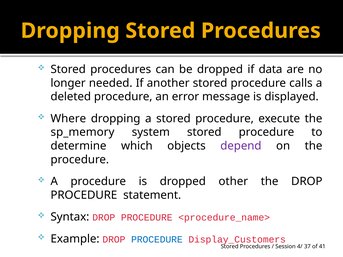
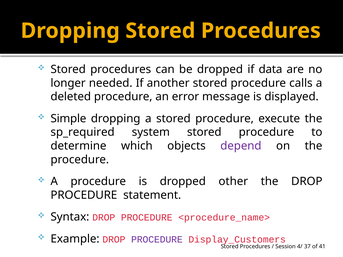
Where: Where -> Simple (68, 119)
sp_memory: sp_memory -> sp_required (83, 132)
PROCEDURE colour: blue -> purple (157, 240)
